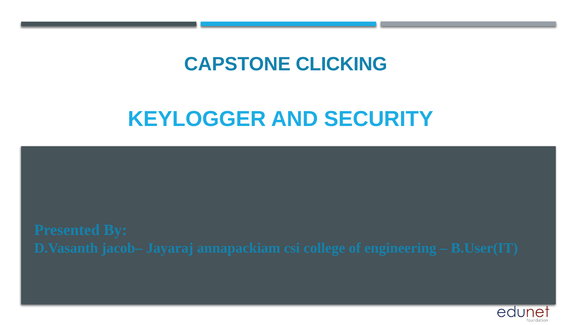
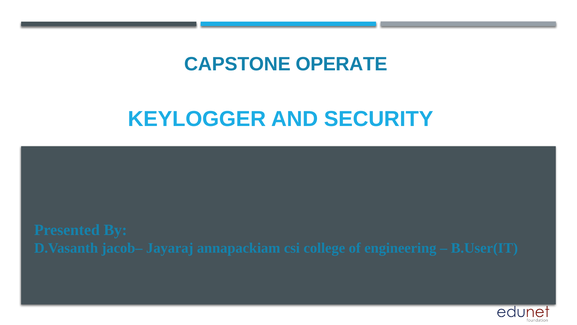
CLICKING: CLICKING -> OPERATE (341, 64)
